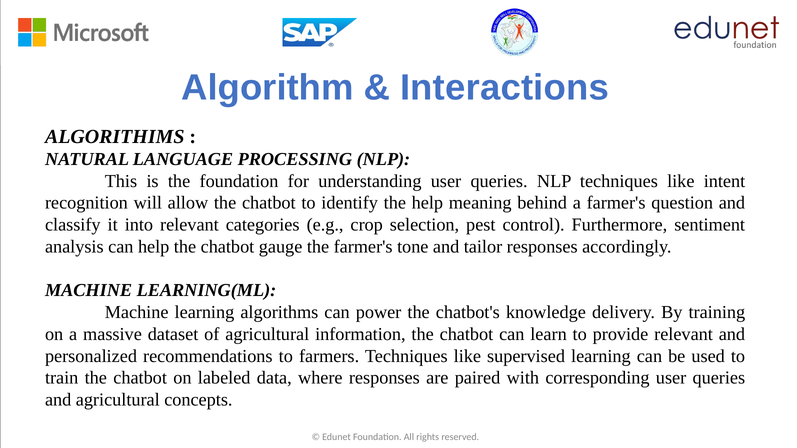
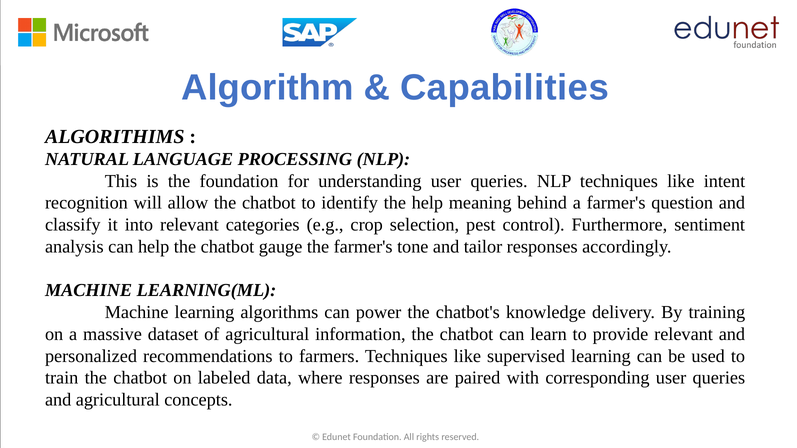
Interactions: Interactions -> Capabilities (504, 88)
